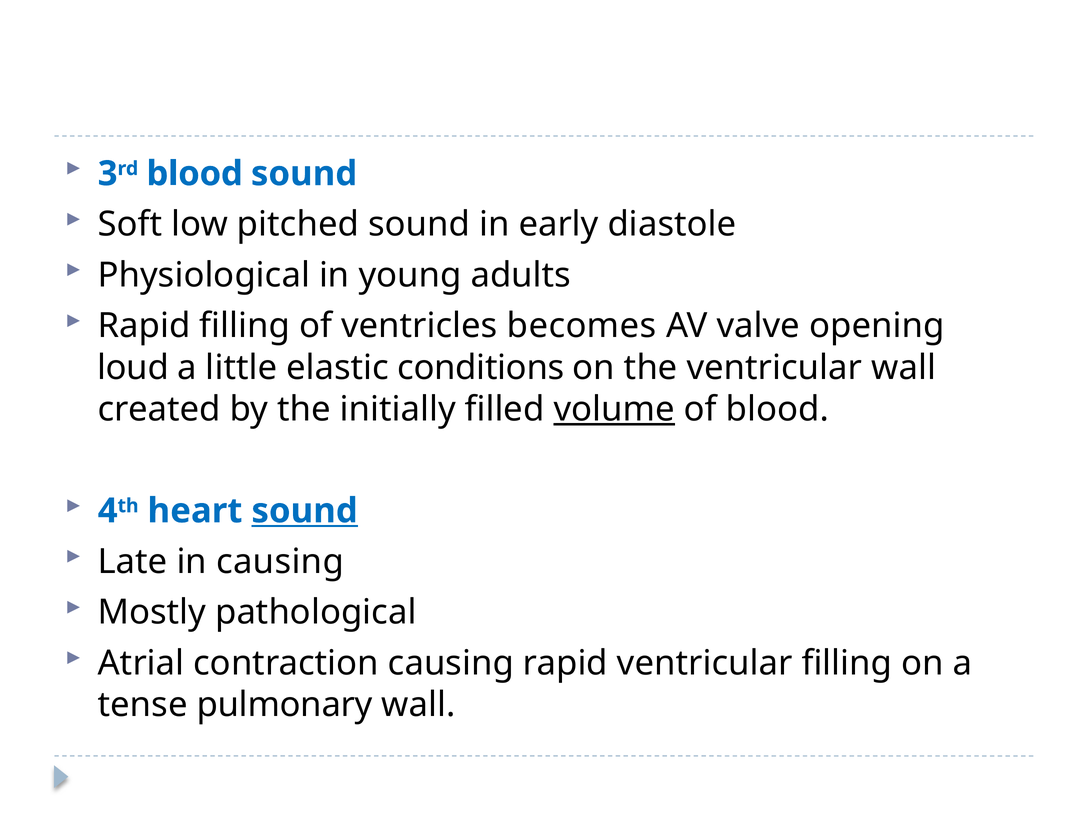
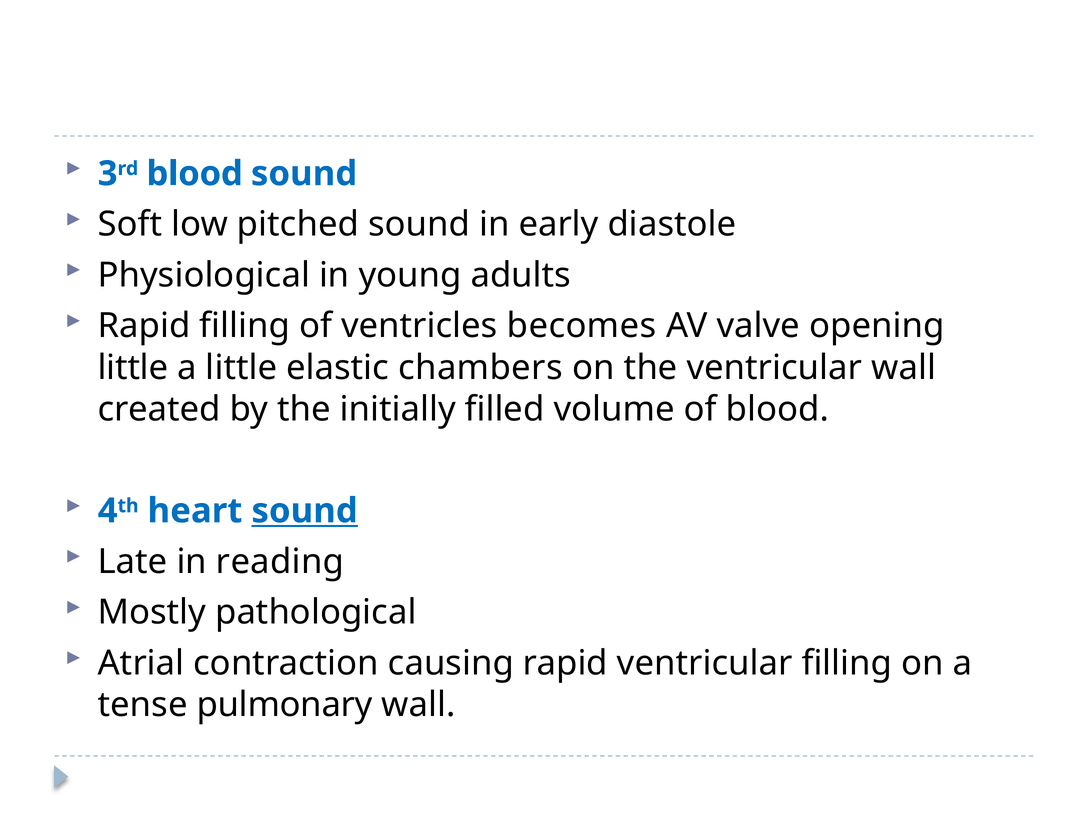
loud: loud -> little (133, 368)
conditions: conditions -> chambers (480, 368)
volume underline: present -> none (614, 409)
in causing: causing -> reading (280, 562)
